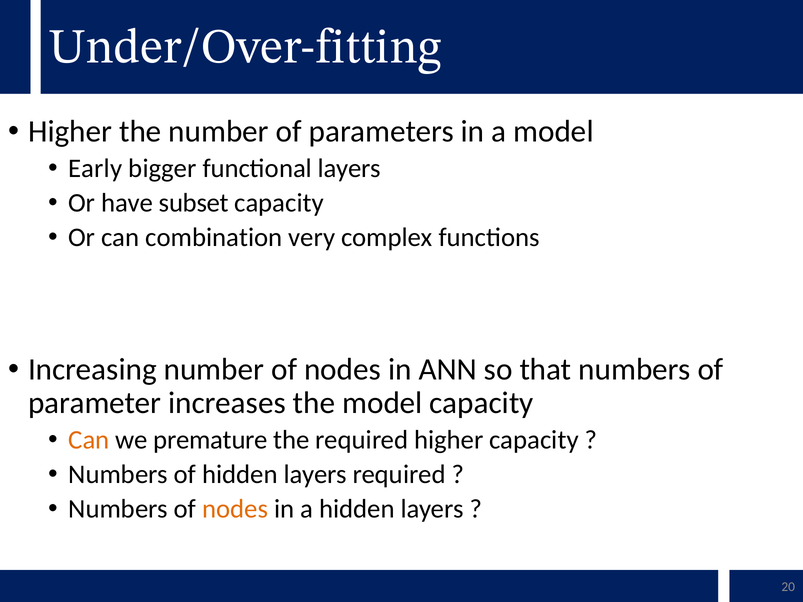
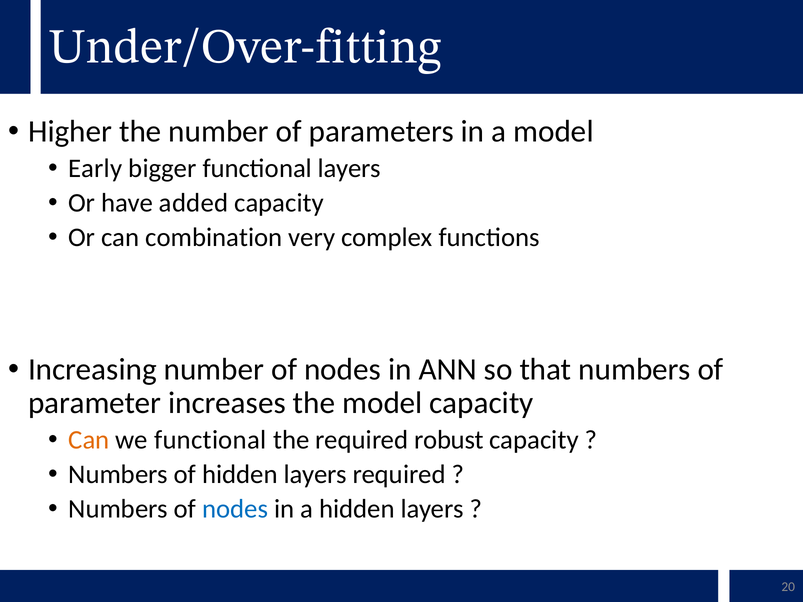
subset: subset -> added (194, 203)
we premature: premature -> functional (210, 440)
required higher: higher -> robust (449, 440)
nodes colour: orange -> blue (235, 509)
